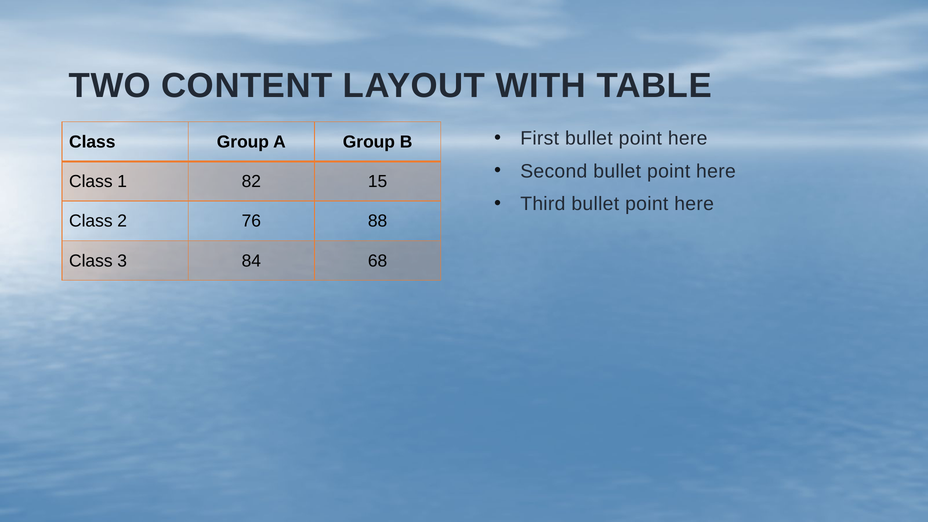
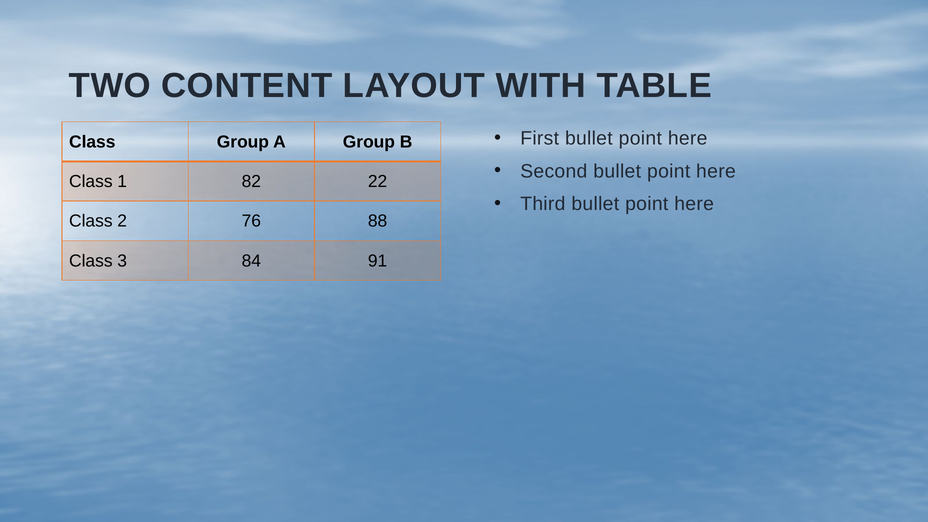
15: 15 -> 22 (378, 182)
68: 68 -> 91 (378, 261)
